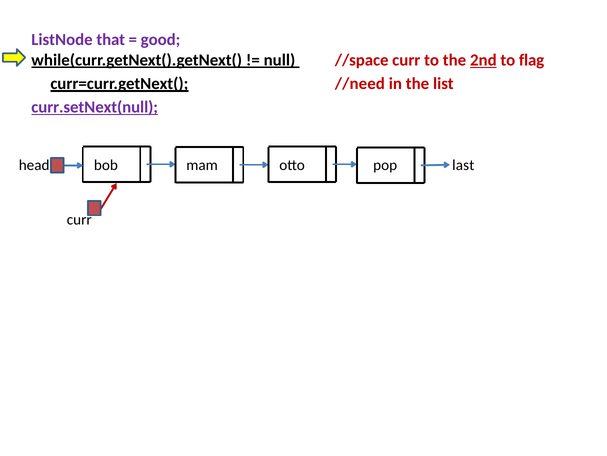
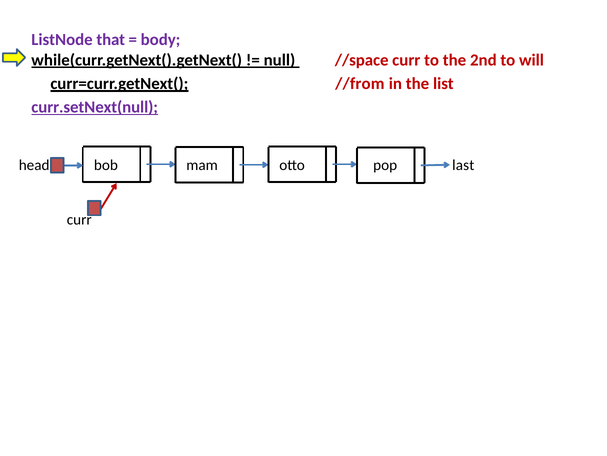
good: good -> body (161, 40)
2nd underline: present -> none (483, 60)
flag: flag -> will (532, 60)
//need: //need -> //from (360, 84)
